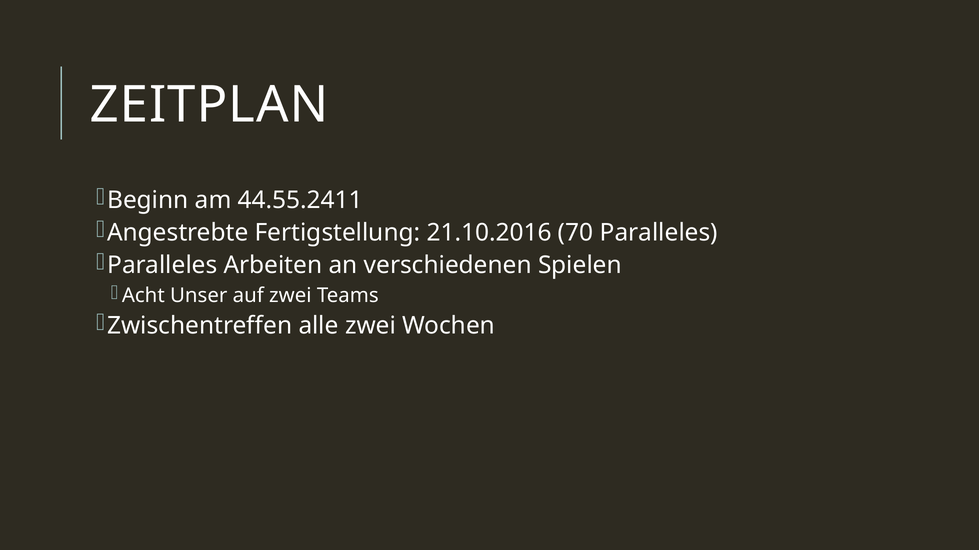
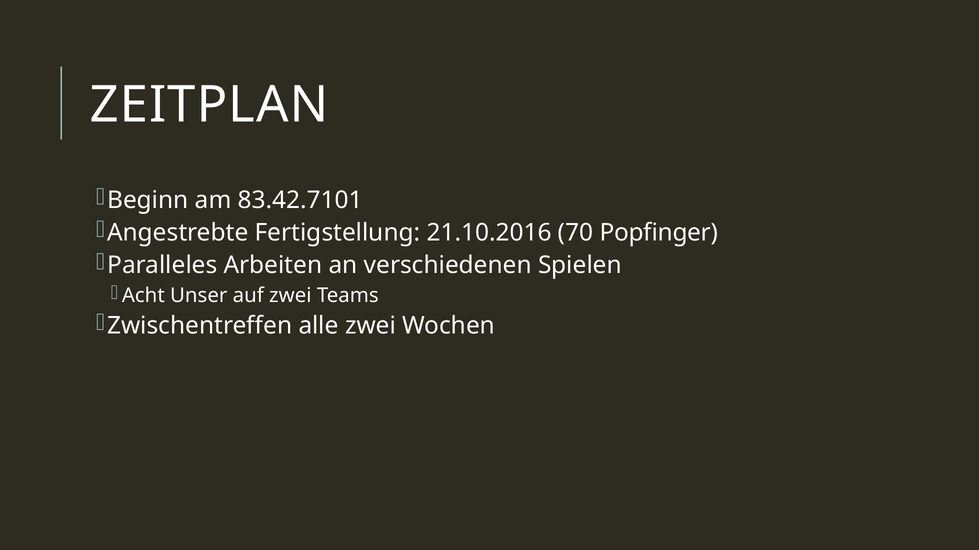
44.55.2411: 44.55.2411 -> 83.42.7101 (300, 200)
70 Paralleles: Paralleles -> Popfinger (659, 233)
